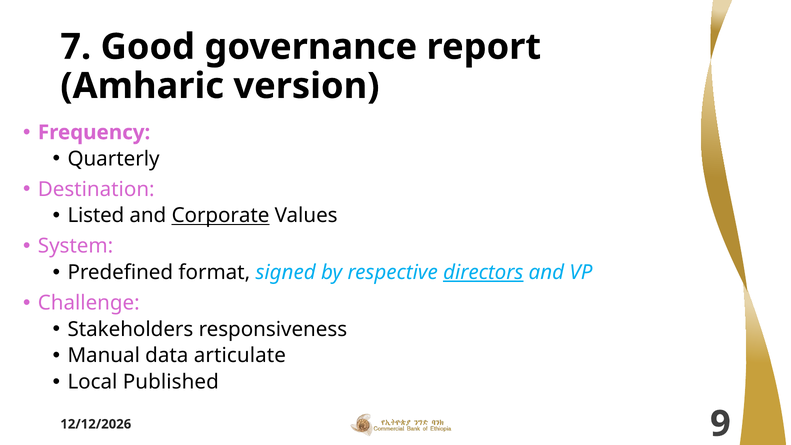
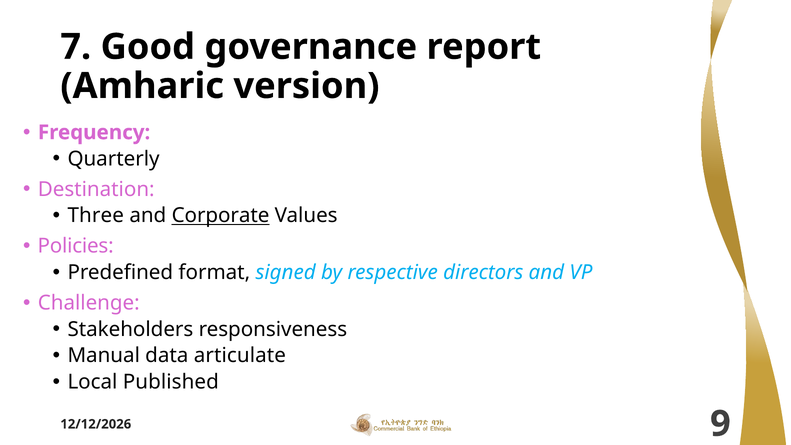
Listed: Listed -> Three (96, 216)
System: System -> Policies (76, 246)
directors underline: present -> none (483, 272)
